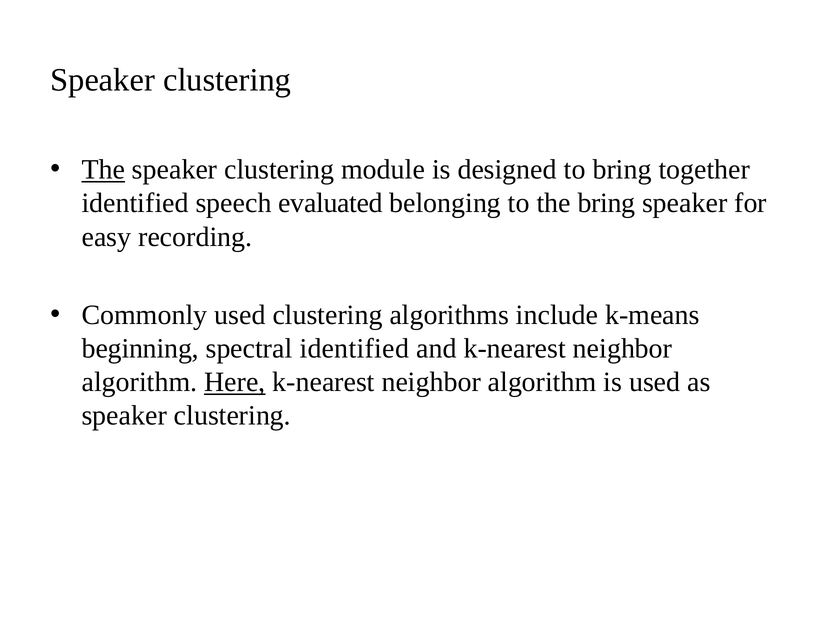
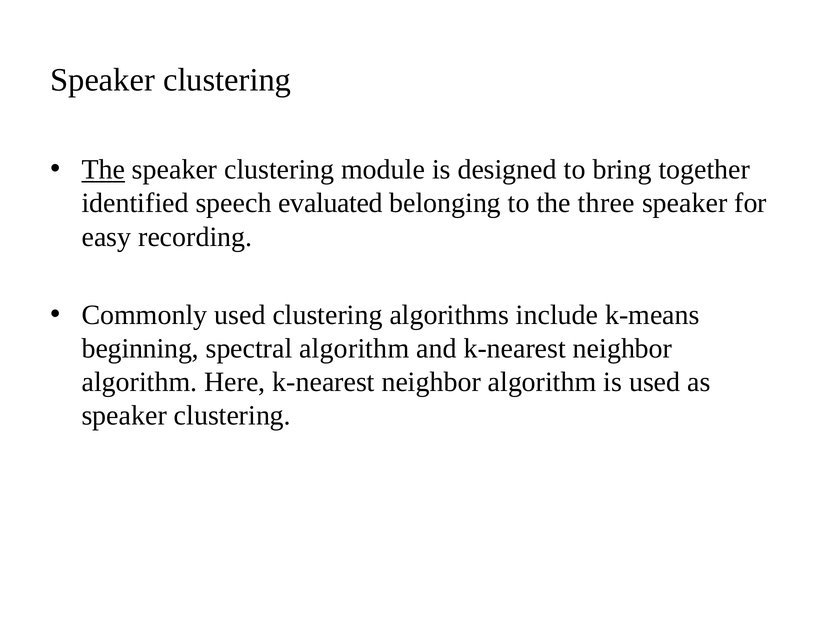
the bring: bring -> three (606, 203)
spectral identified: identified -> algorithm (354, 348)
Here underline: present -> none (235, 382)
